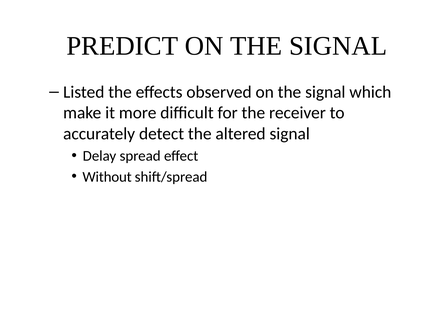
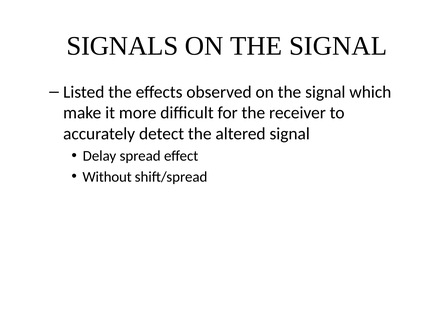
PREDICT: PREDICT -> SIGNALS (122, 46)
